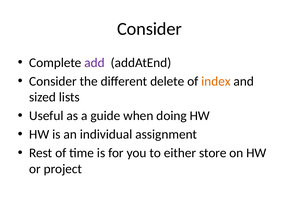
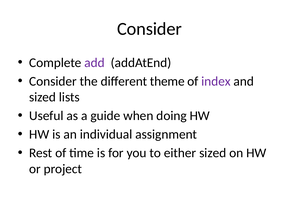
delete: delete -> theme (167, 81)
index colour: orange -> purple (216, 81)
either store: store -> sized (213, 153)
